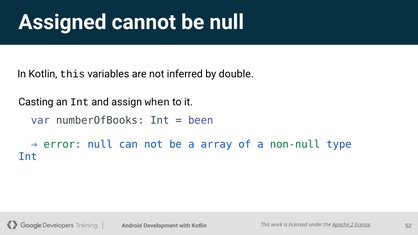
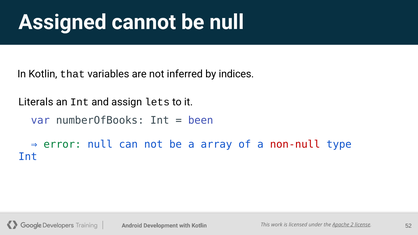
Kotlin this: this -> that (72, 74)
double: double -> indices (236, 74)
Casting: Casting -> Literals (36, 102)
when: when -> lets (157, 102)
non-null colour: green -> red (295, 144)
